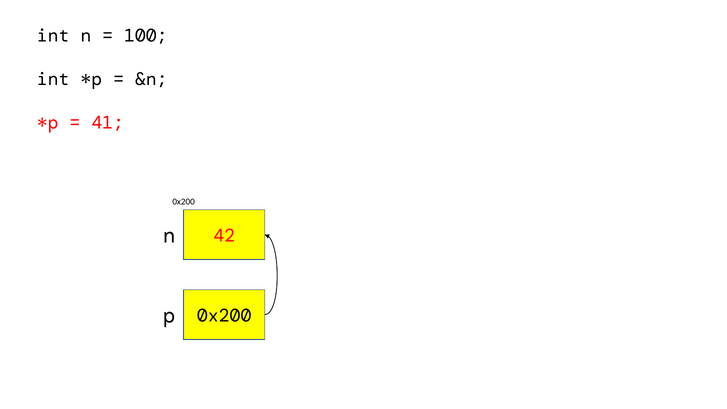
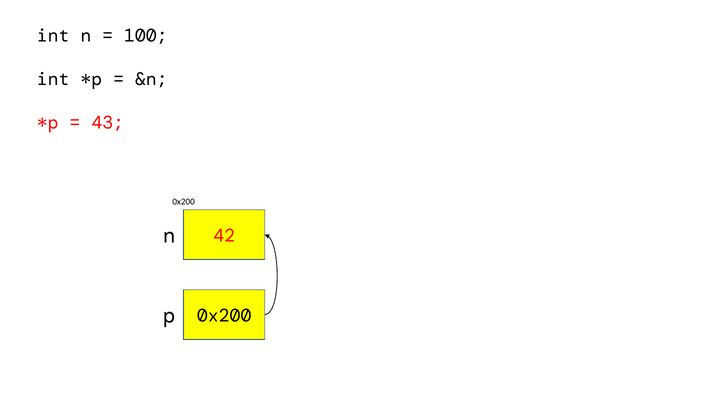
41: 41 -> 43 (108, 123)
